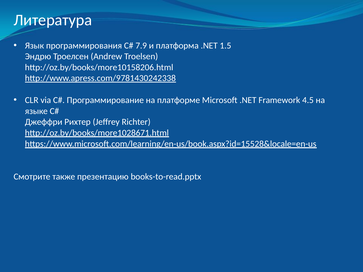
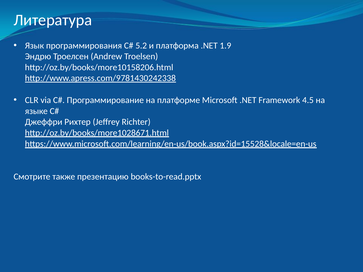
7.9: 7.9 -> 5.2 (141, 46)
1.5: 1.5 -> 1.9 (225, 46)
